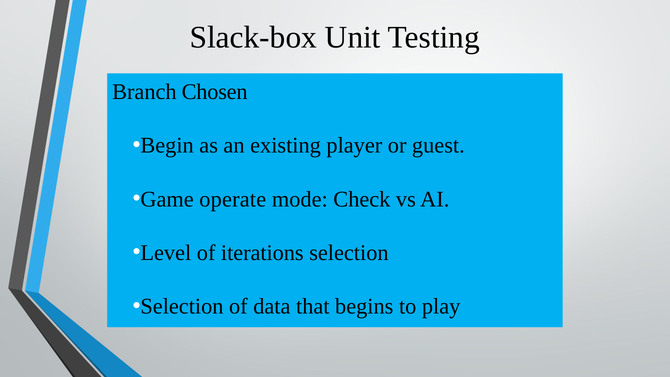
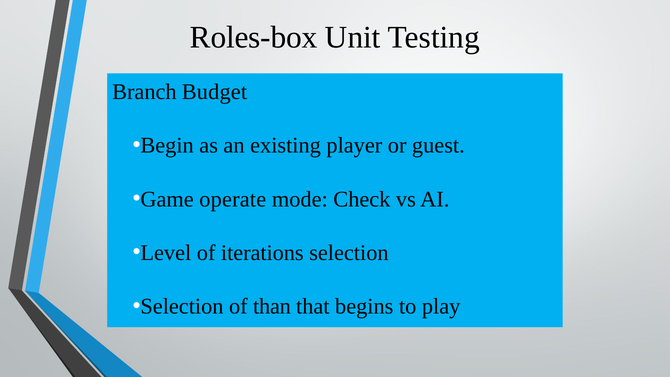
Slack-box: Slack-box -> Roles-box (254, 37)
Chosen: Chosen -> Budget (214, 92)
data: data -> than (272, 306)
